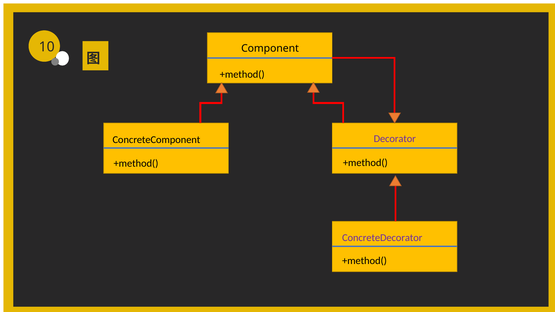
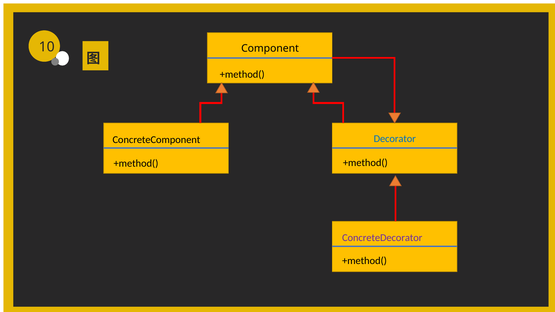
Decorator colour: purple -> blue (395, 139)
